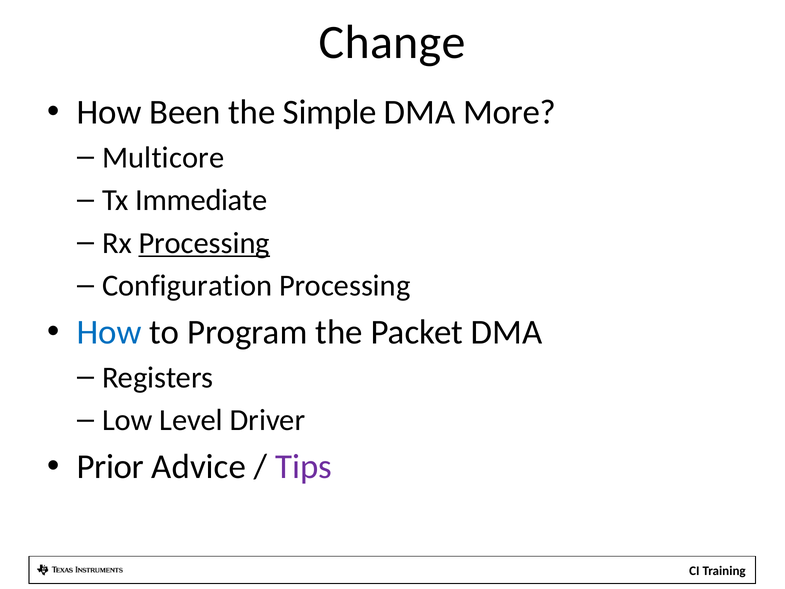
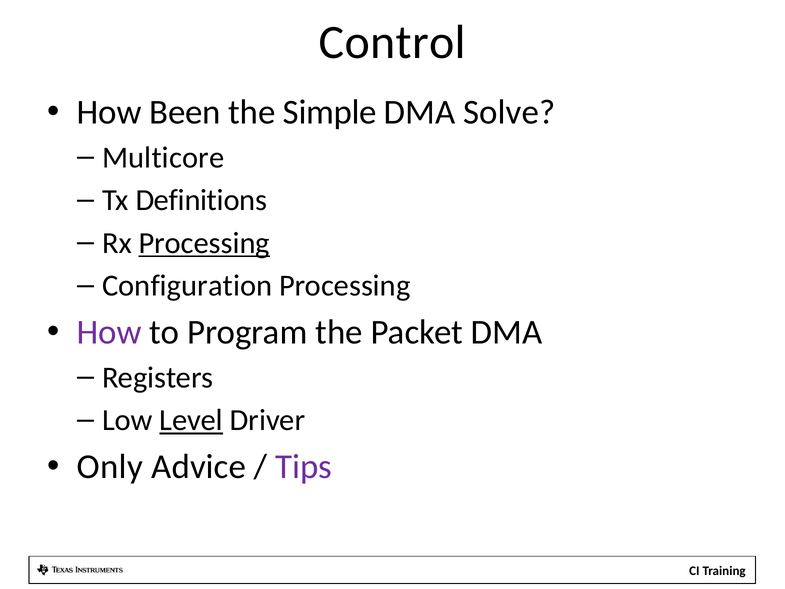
Change: Change -> Control (392, 43)
More: More -> Solve (509, 112)
Immediate: Immediate -> Definitions (201, 200)
How colour: blue -> purple (109, 332)
Level underline: none -> present (191, 420)
Prior: Prior -> Only (110, 467)
